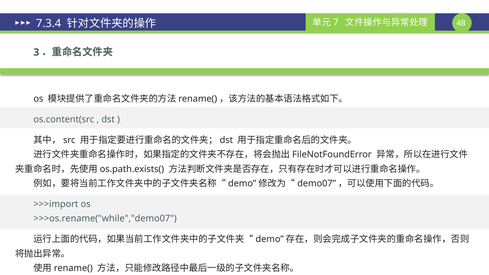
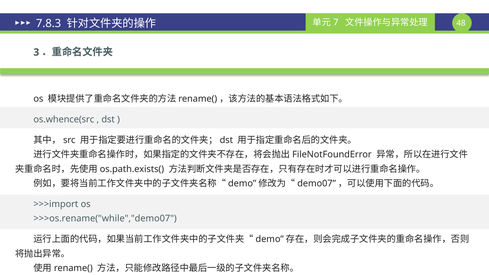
7.3.4: 7.3.4 -> 7.8.3 (49, 23)
os.content(src: os.content(src -> os.whence(src (64, 119)
